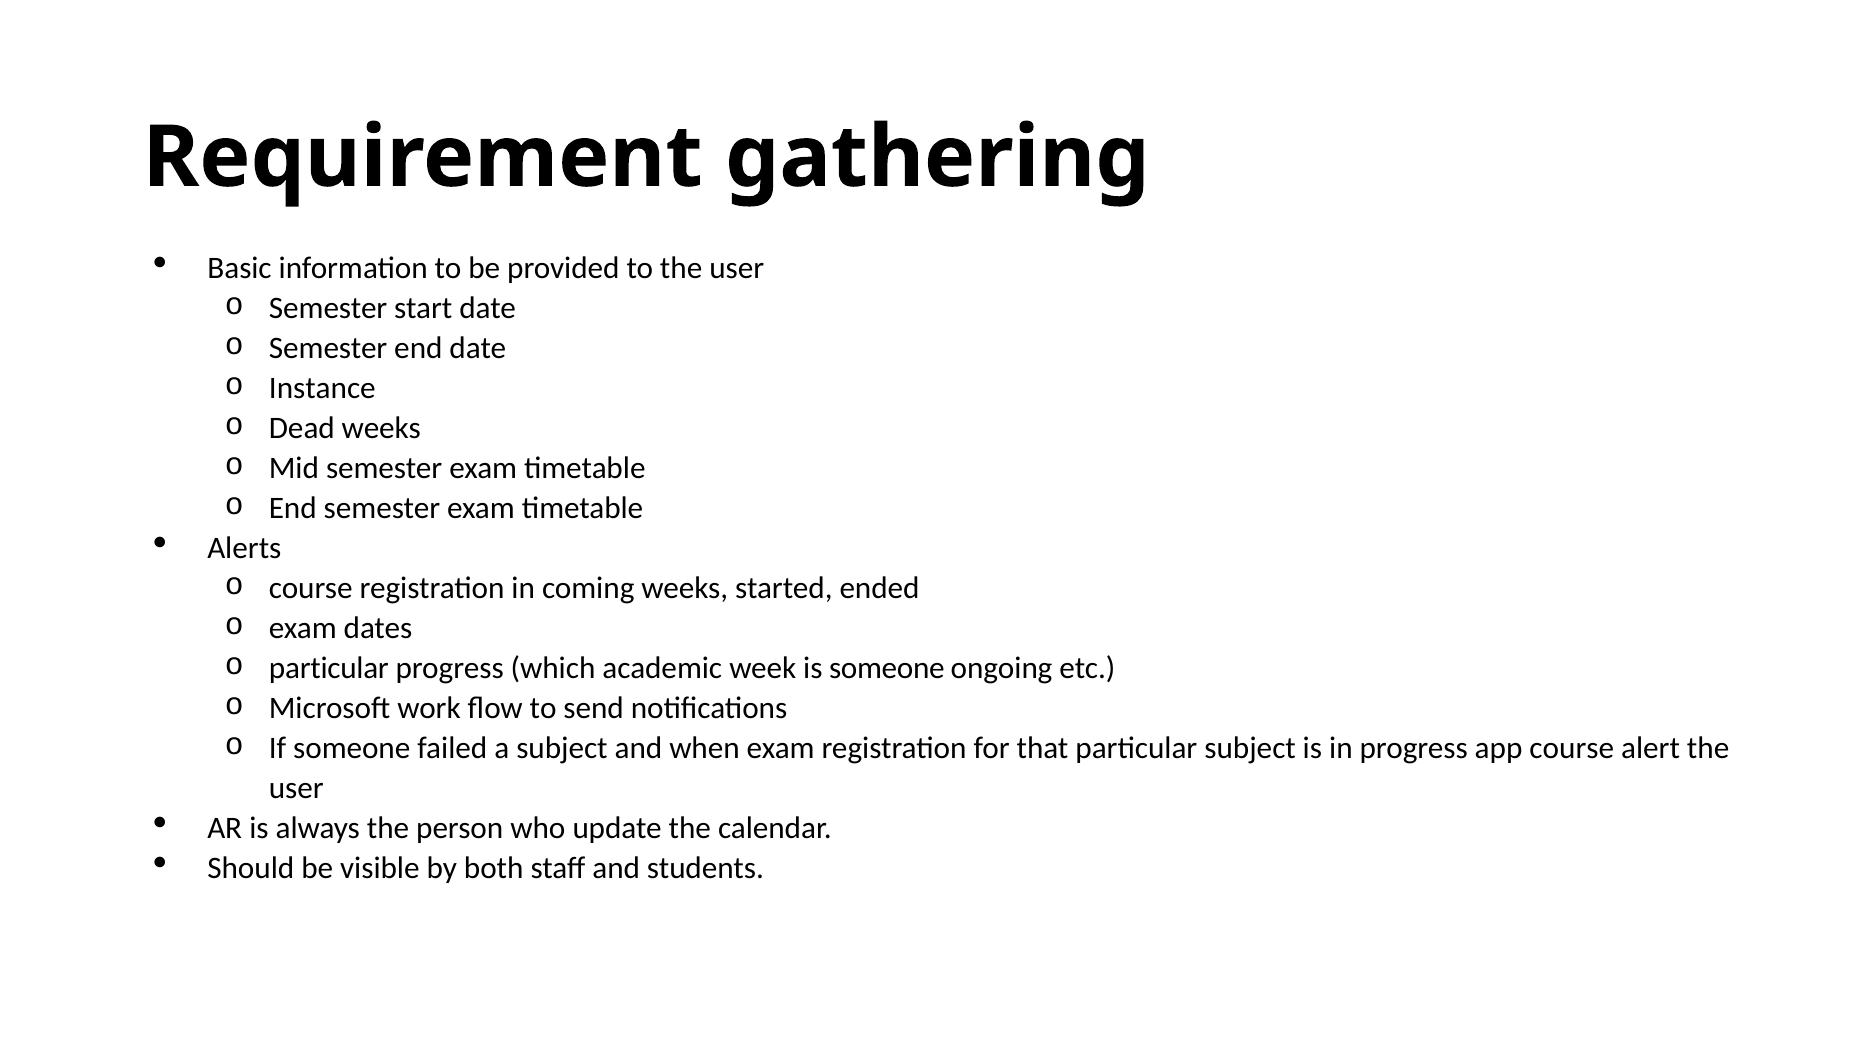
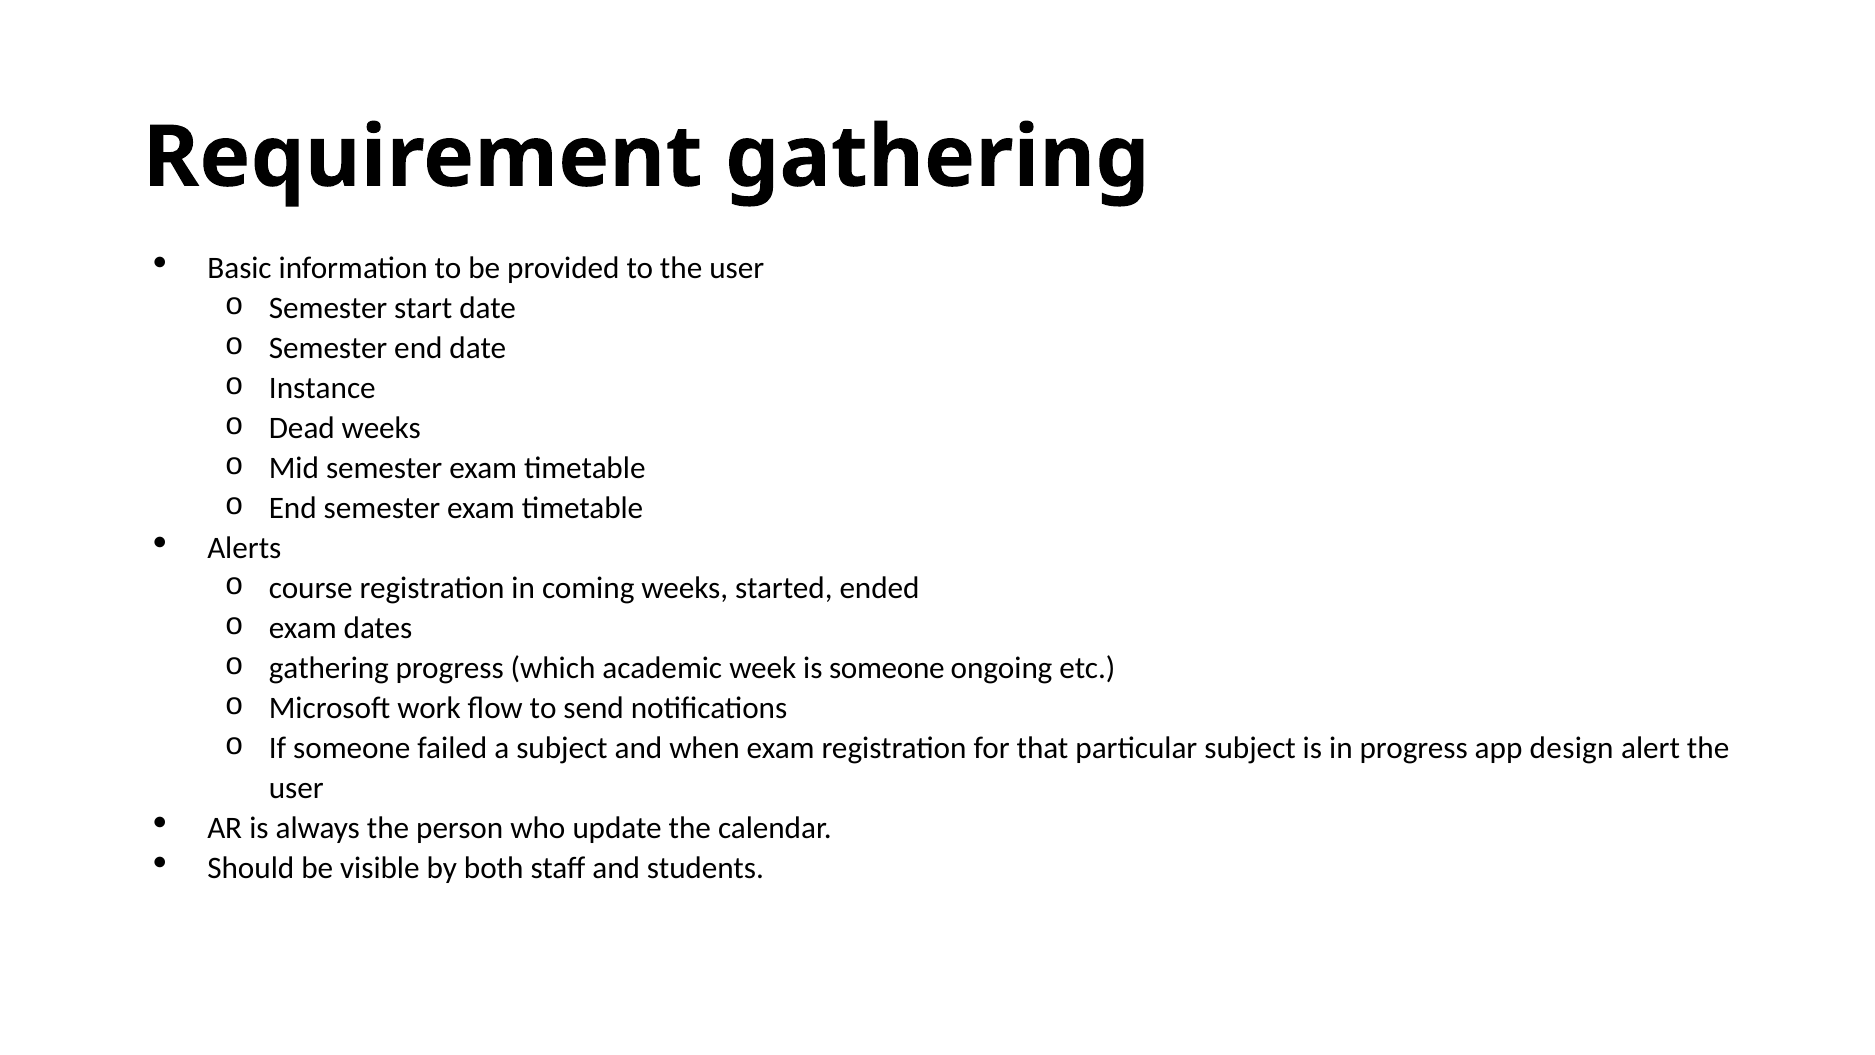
particular: particular -> gathering (329, 668)
app course: course -> design (1572, 748)
